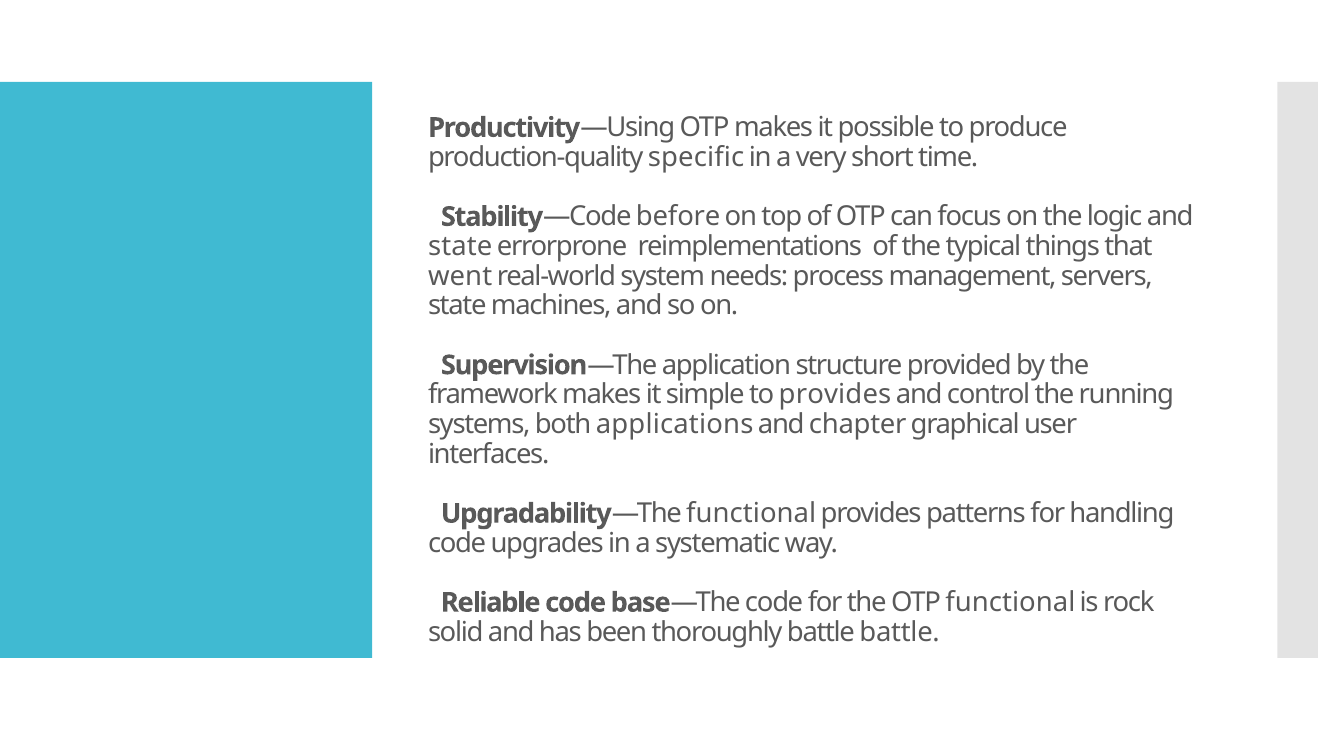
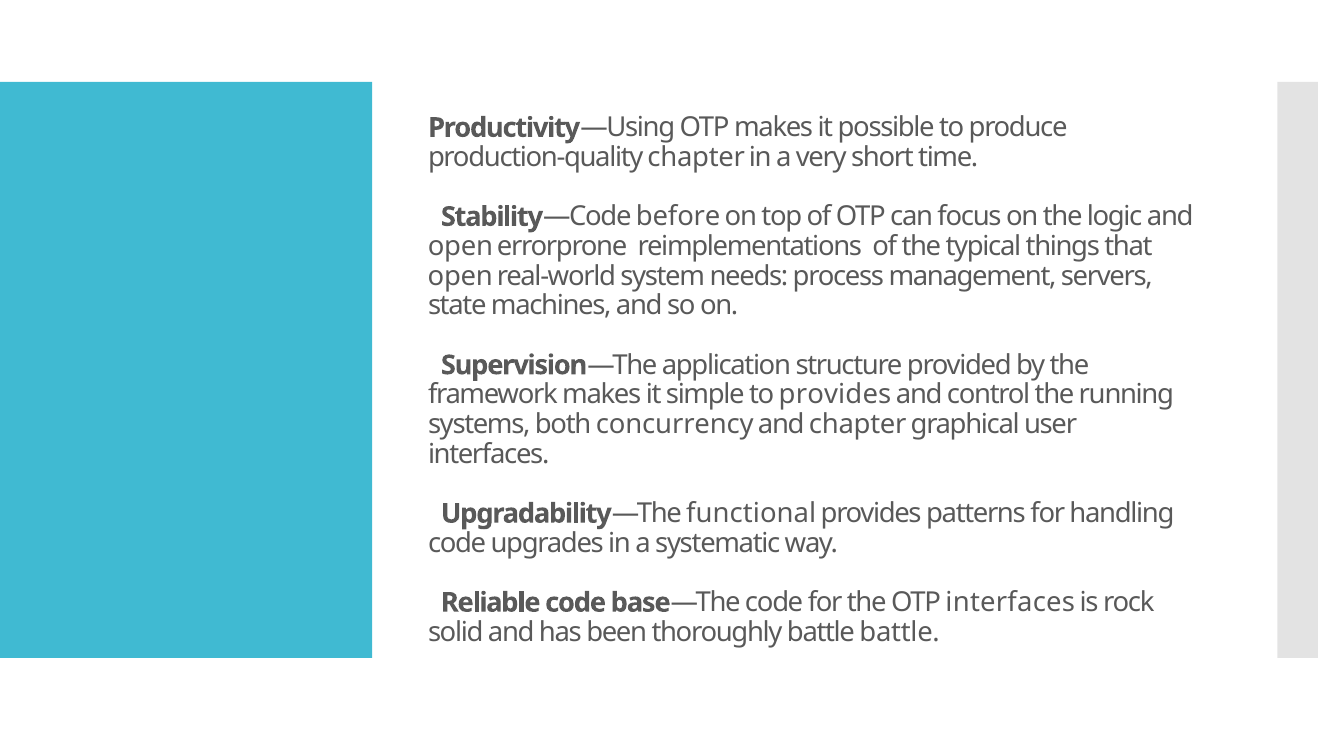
production-quality specific: specific -> chapter (696, 158)
state: state -> open (460, 247)
went: went -> open (460, 276)
applications: applications -> concurrency (675, 425)
OTP functional: functional -> interfaces (1010, 603)
